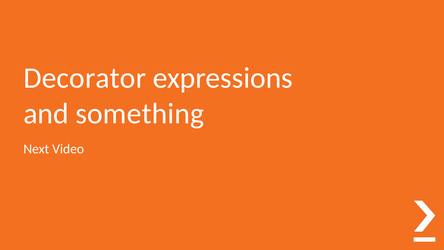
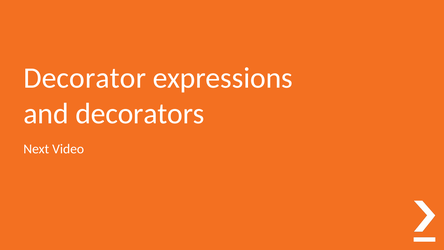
something: something -> decorators (140, 114)
